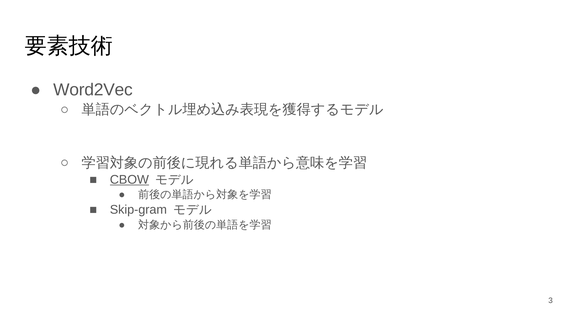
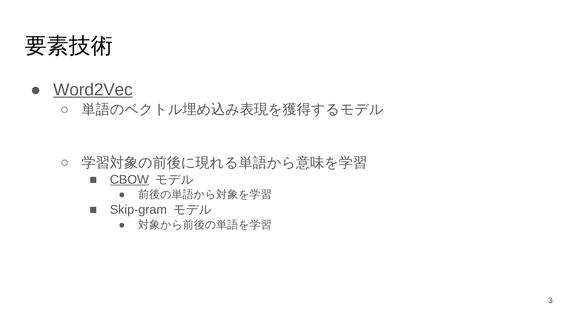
Word2Vec underline: none -> present (93, 90)
